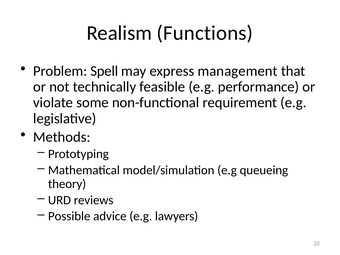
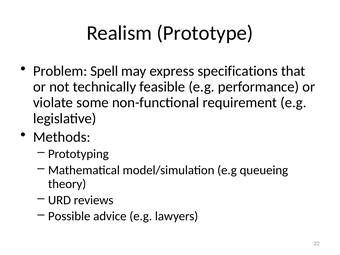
Functions: Functions -> Prototype (205, 33)
management: management -> specifications (238, 71)
